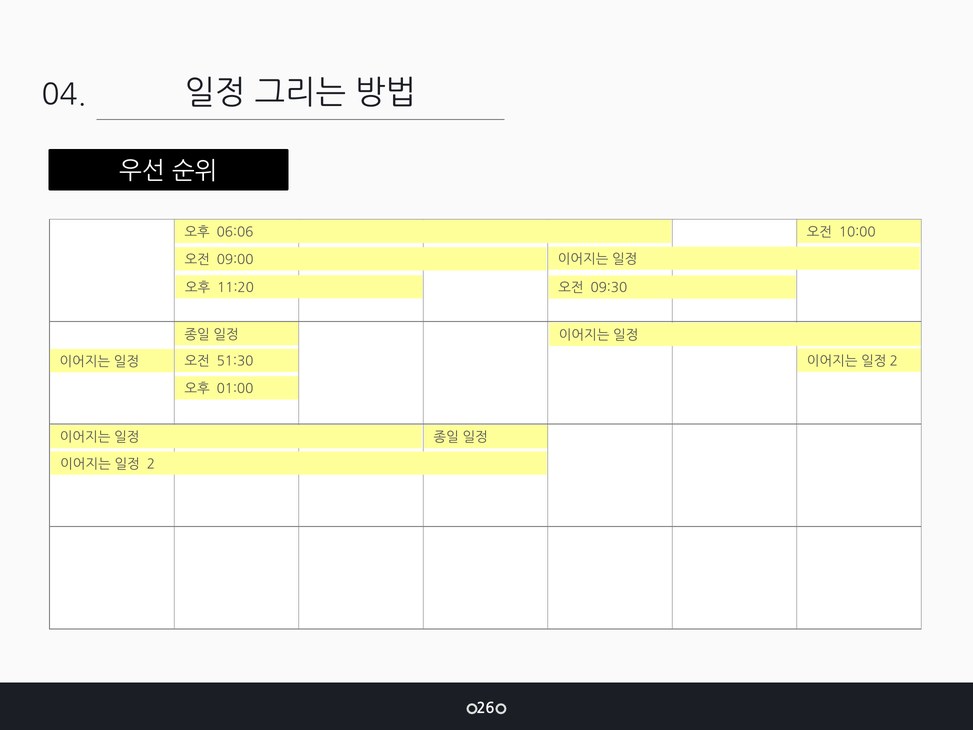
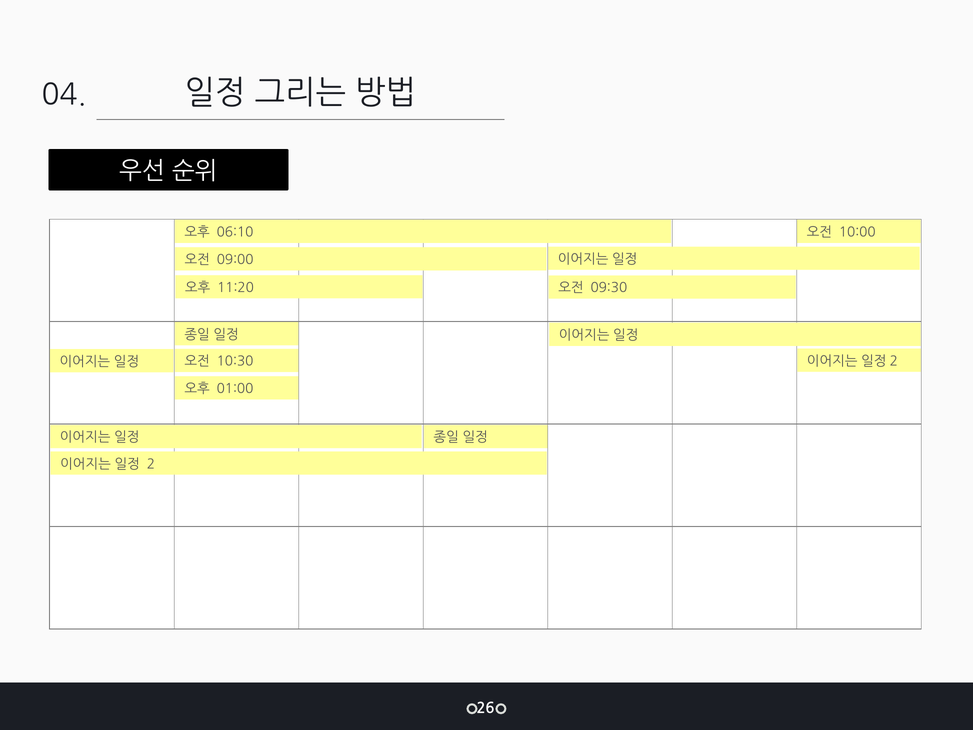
06:06: 06:06 -> 06:10 (235, 232)
51:30: 51:30 -> 10:30 (235, 361)
